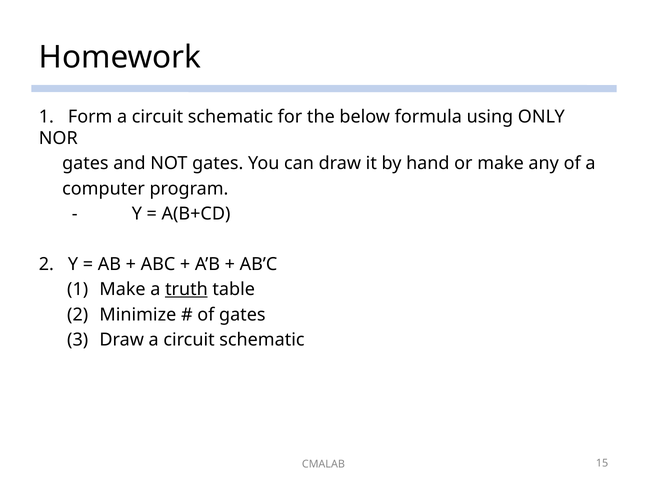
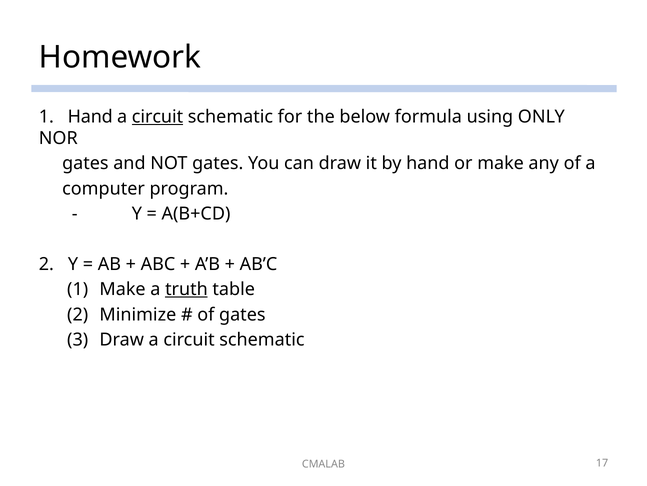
1 Form: Form -> Hand (90, 116)
circuit underline: none -> present (158, 116)
15: 15 -> 17 (602, 463)
